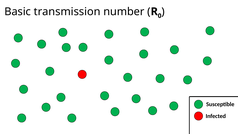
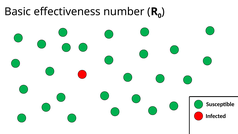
transmission: transmission -> effectiveness (67, 12)
